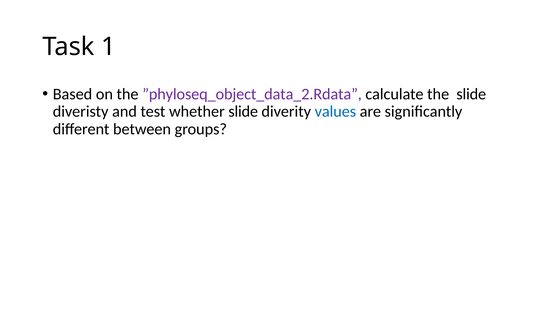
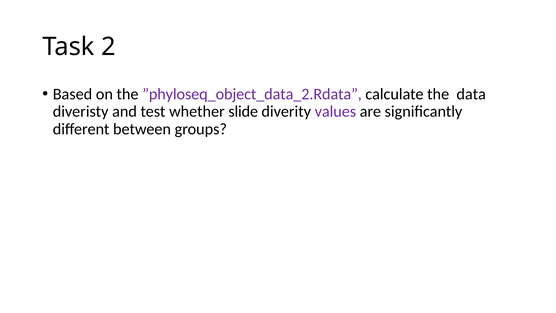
1: 1 -> 2 (109, 47)
the slide: slide -> data (471, 94)
values colour: blue -> purple (335, 112)
